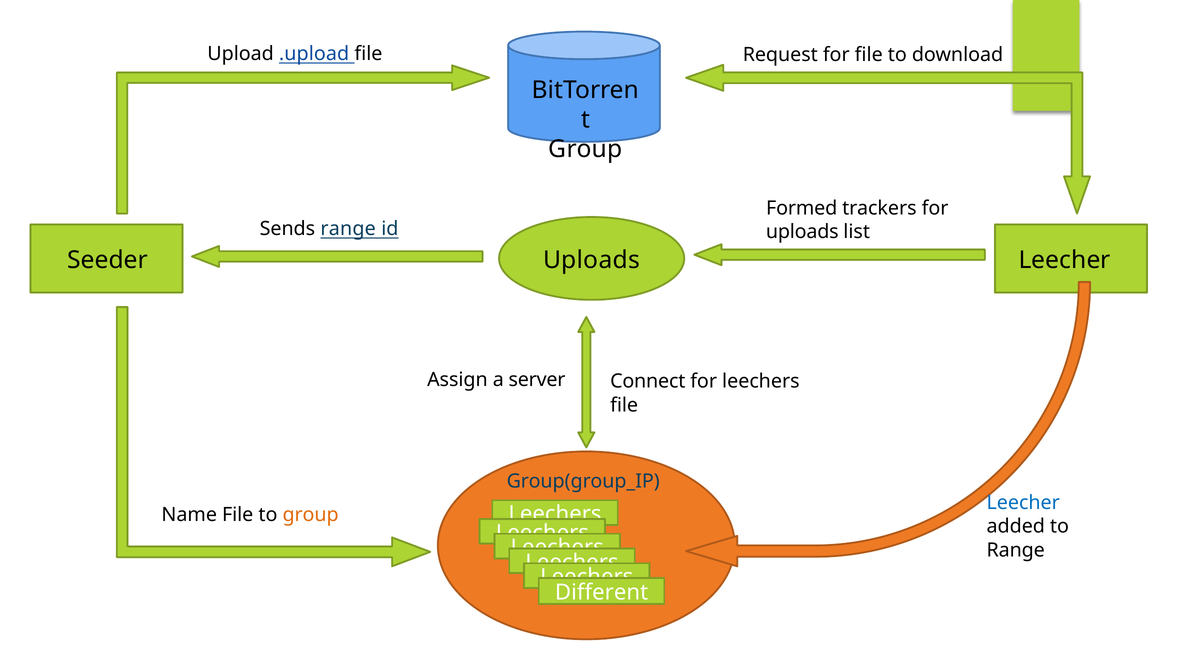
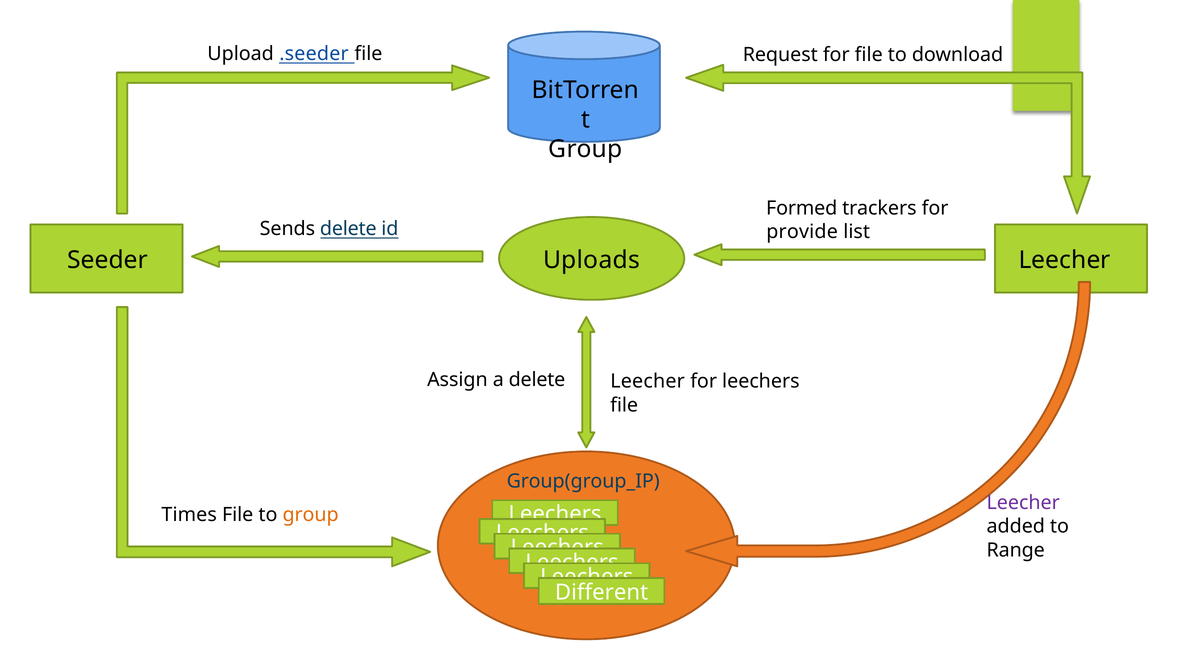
.upload: .upload -> .seeder (314, 54)
Sends range: range -> delete (348, 229)
uploads: uploads -> provide (802, 232)
a server: server -> delete (537, 380)
Connect: Connect -> Leecher (648, 382)
Leecher colour: blue -> purple (1023, 503)
Name: Name -> Times (189, 515)
